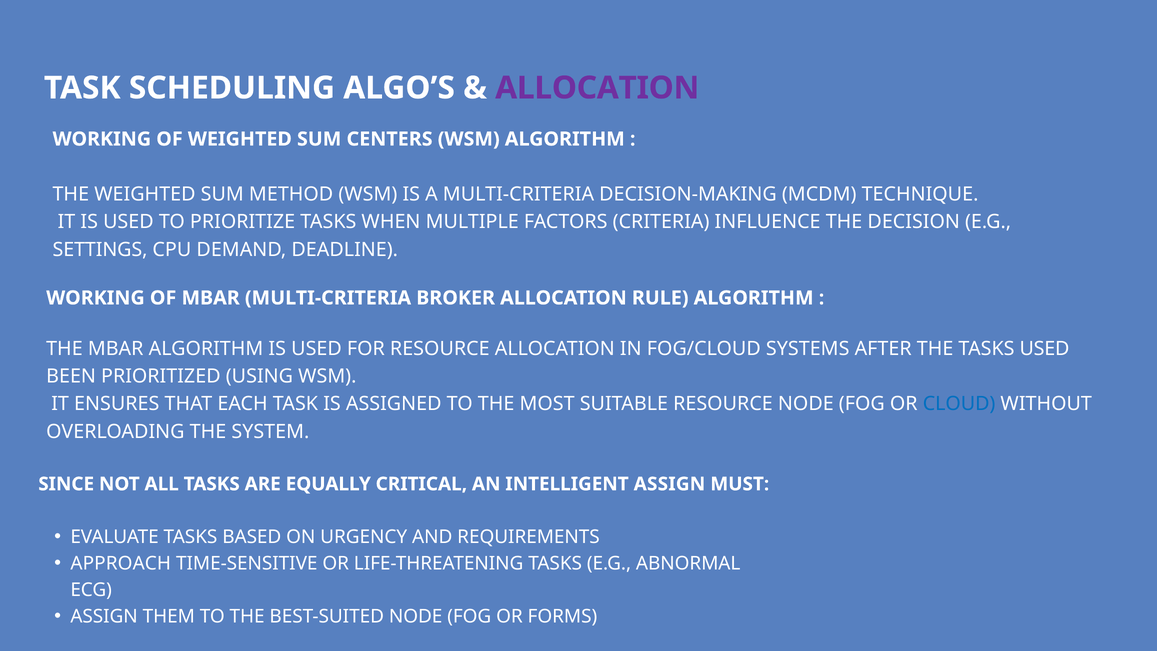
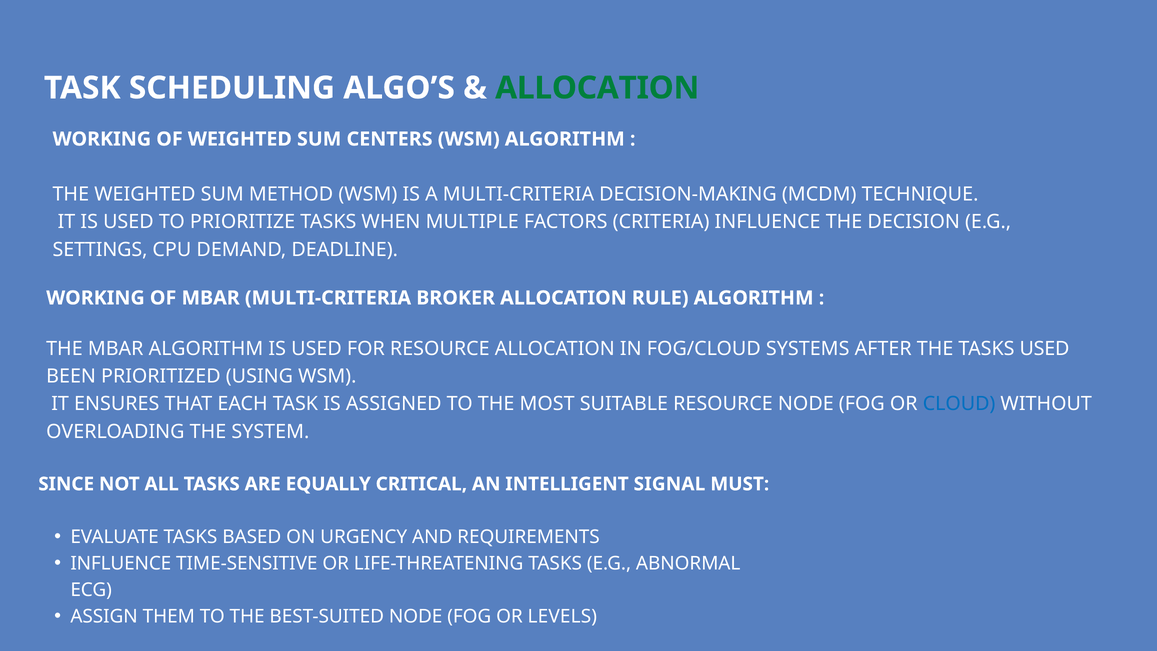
ALLOCATION colour: purple -> green (597, 88)
INTELLIGENT ASSIGN: ASSIGN -> SIGNAL (669, 484)
APPROACH: APPROACH -> INFLUENCE (121, 563)
FORMS: FORMS -> LEVELS (562, 616)
